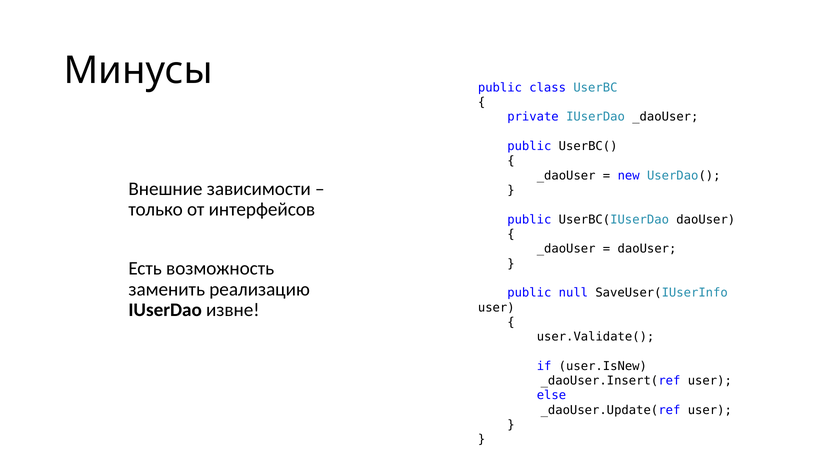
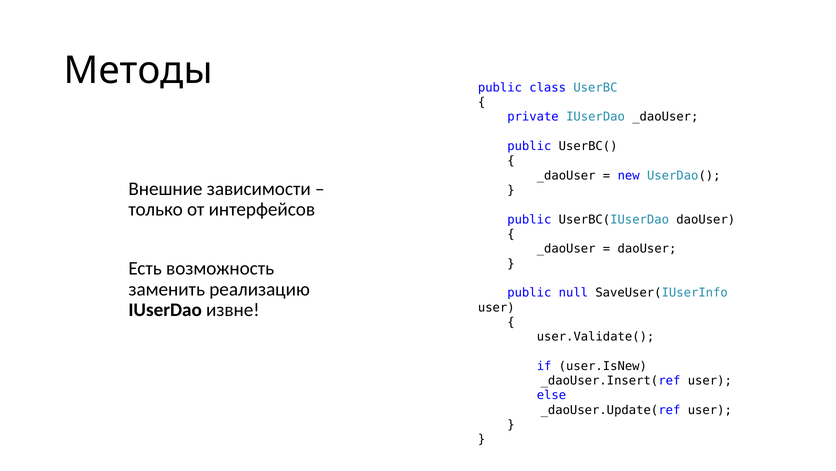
Минусы: Минусы -> Методы (138, 70)
